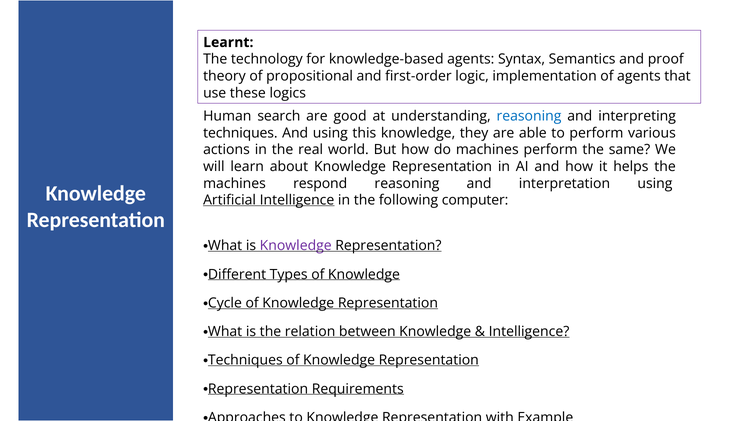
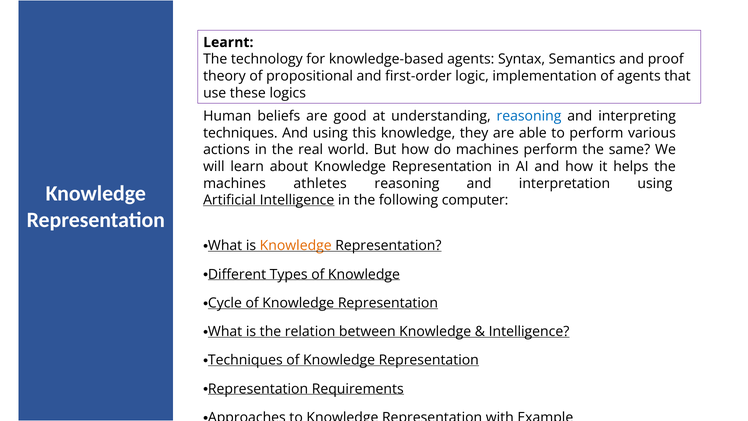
search: search -> beliefs (279, 116)
respond: respond -> athletes (320, 183)
Knowledge colour: purple -> orange (296, 246)
